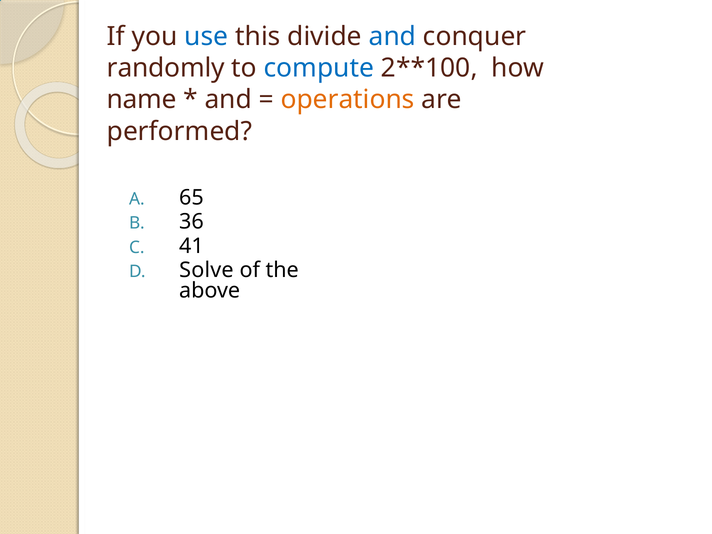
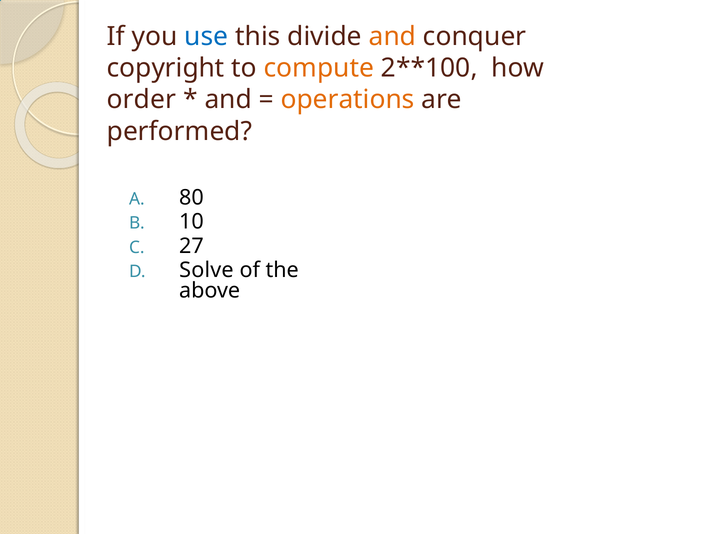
and colour: blue -> orange (392, 36)
randomly: randomly -> copyright (166, 68)
compute colour: blue -> orange (319, 68)
name: name -> order (142, 100)
65: 65 -> 80 (191, 197)
36: 36 -> 10 (191, 222)
41: 41 -> 27 (191, 246)
